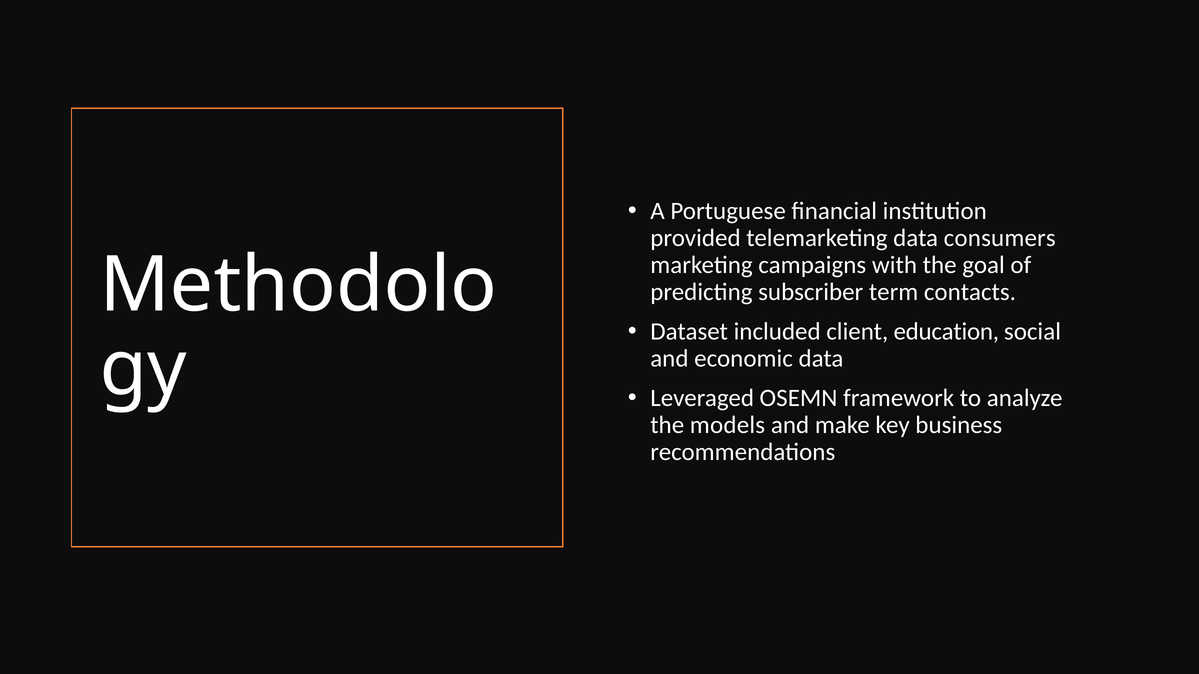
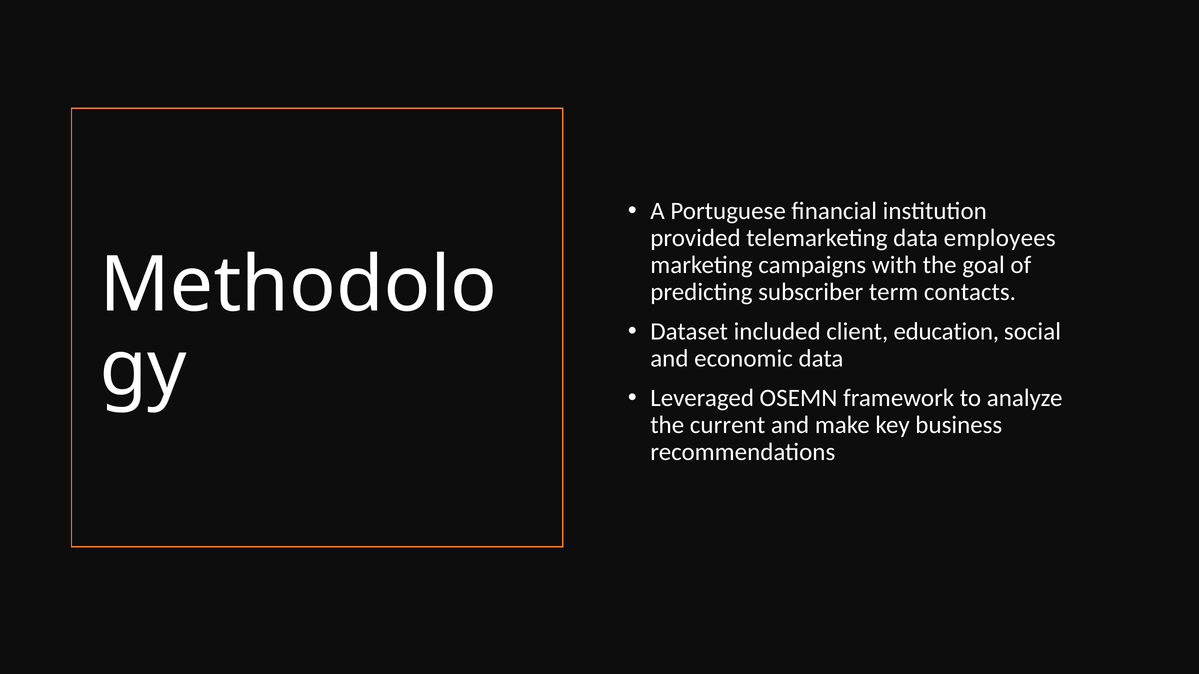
consumers: consumers -> employees (1000, 238)
models: models -> current (728, 425)
